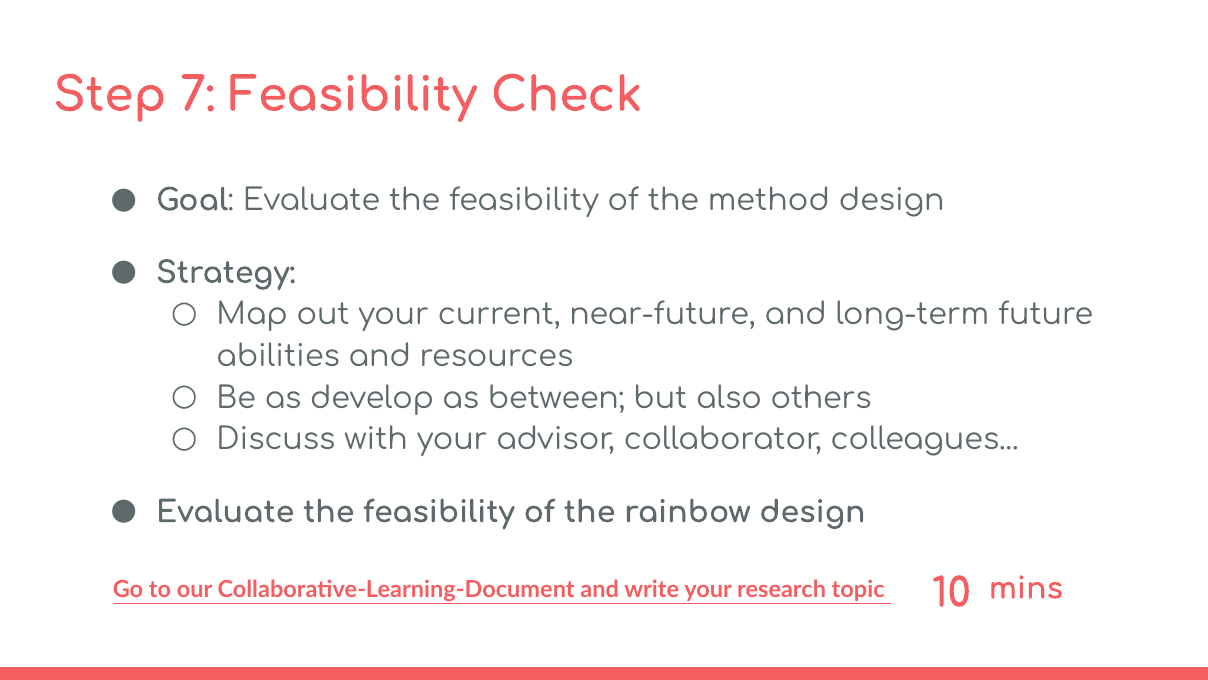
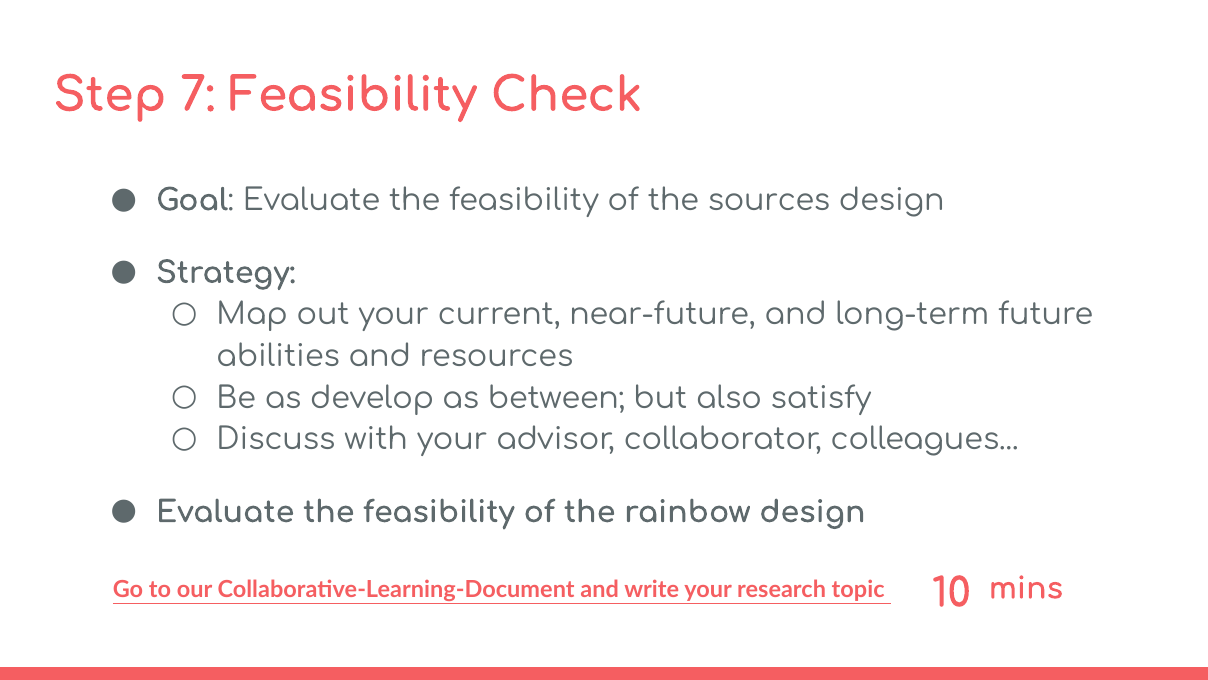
method: method -> sources (769, 200)
others: others -> satisfy (821, 398)
